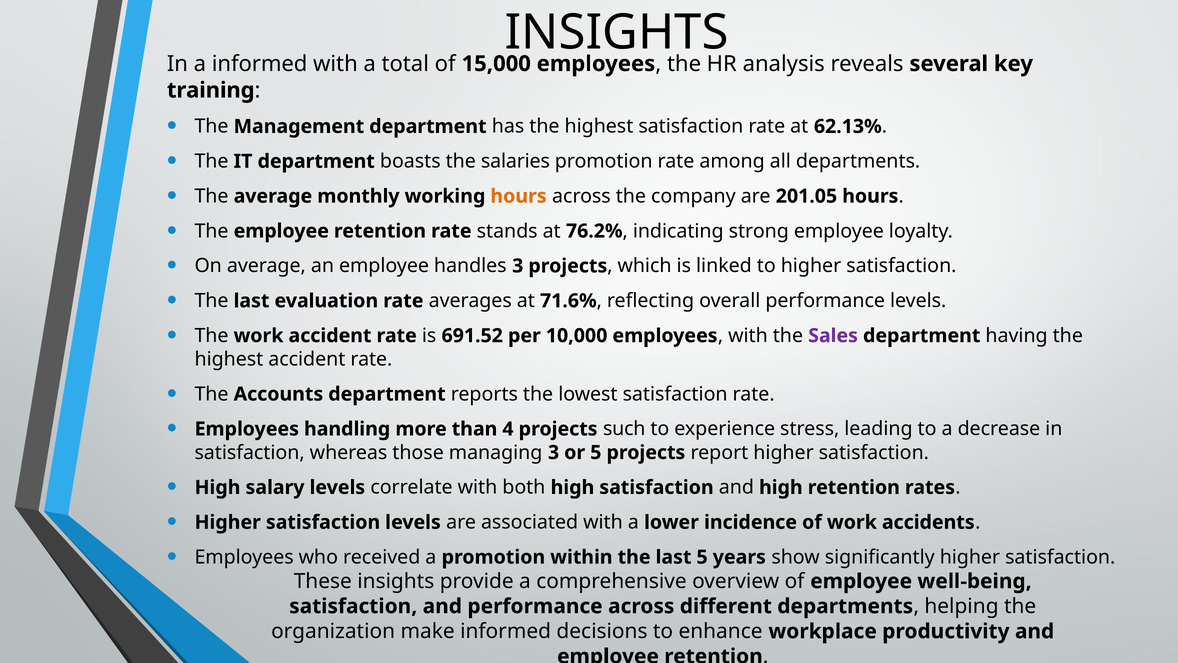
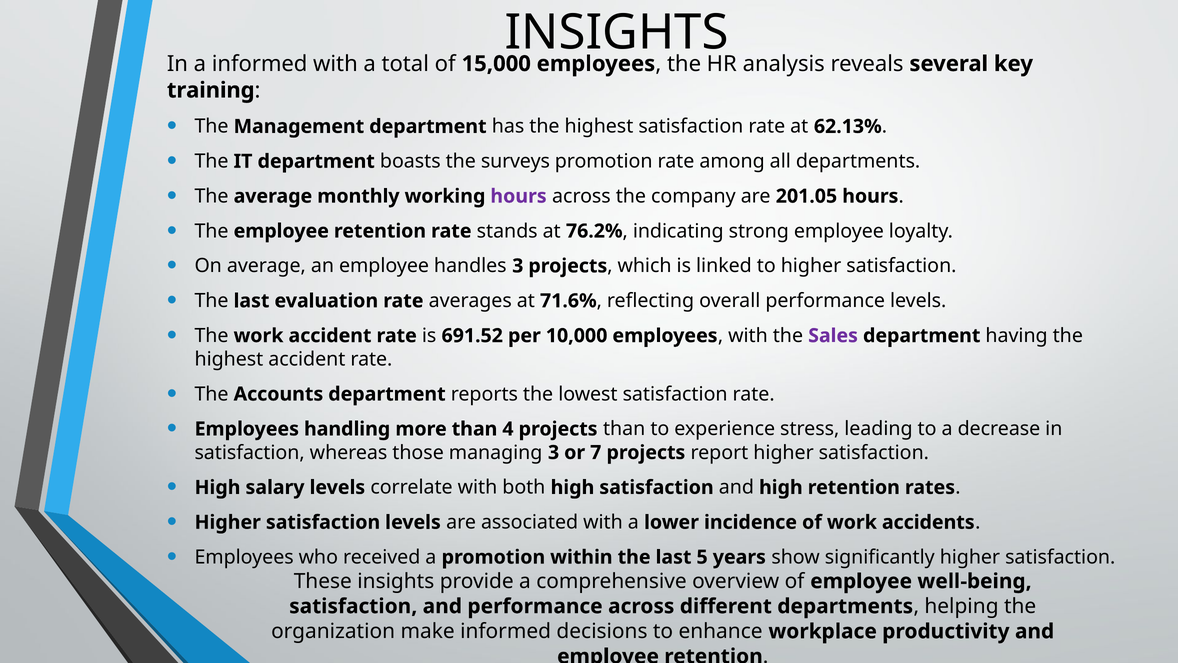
salaries: salaries -> surveys (515, 161)
hours colour: orange -> purple (519, 196)
projects such: such -> than (624, 429)
or 5: 5 -> 7 (596, 452)
